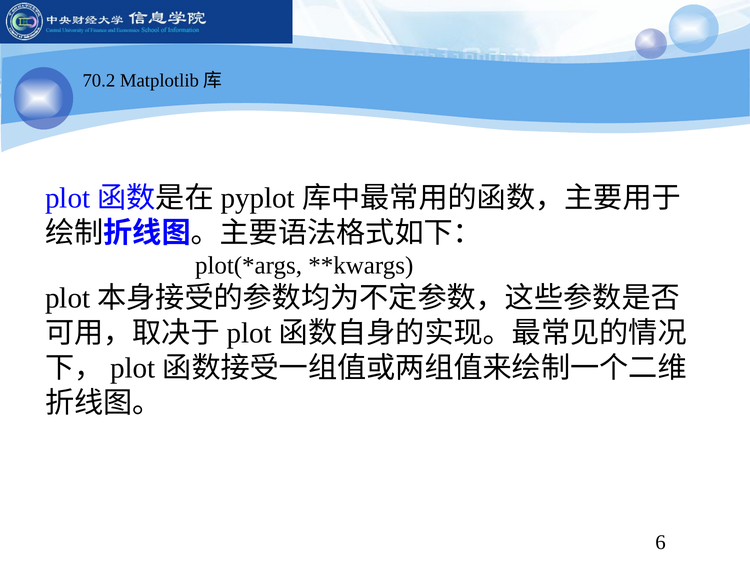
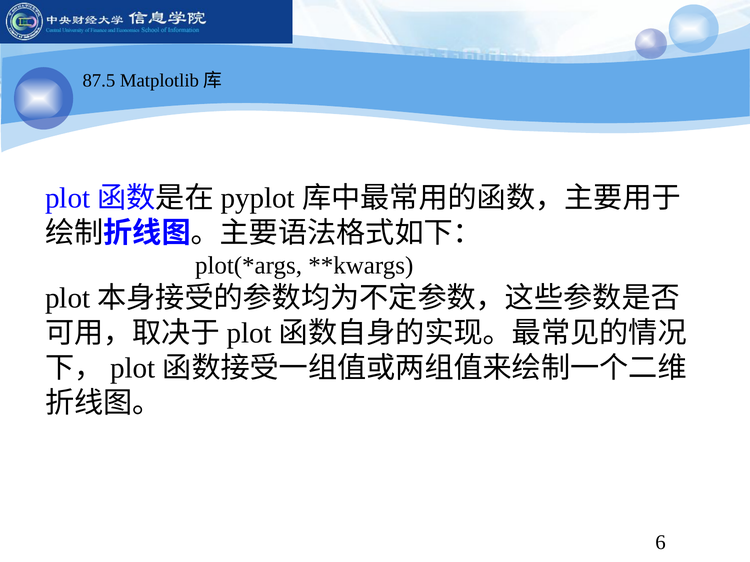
70.2: 70.2 -> 87.5 (99, 81)
